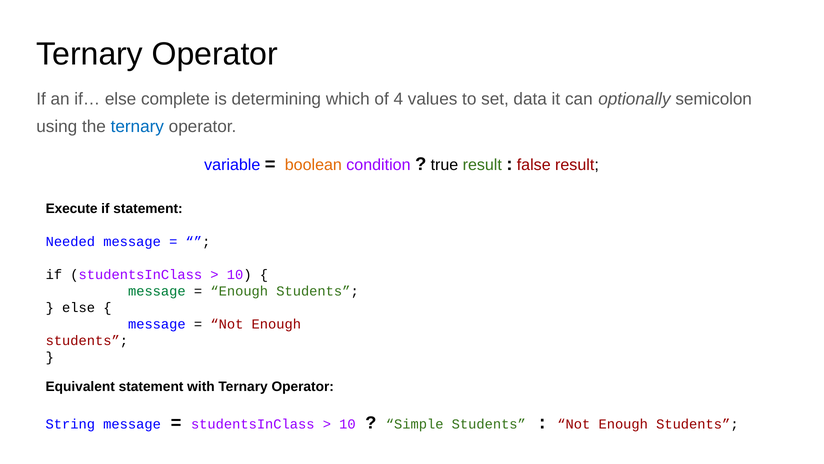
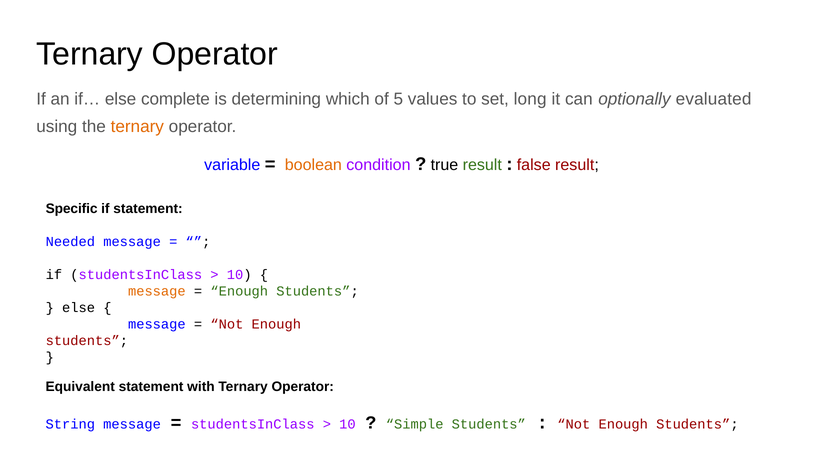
4: 4 -> 5 (398, 99)
data: data -> long (530, 99)
semicolon: semicolon -> evaluated (714, 99)
ternary colour: blue -> orange (137, 127)
Execute: Execute -> Specific (72, 209)
message colour: green -> orange (157, 291)
